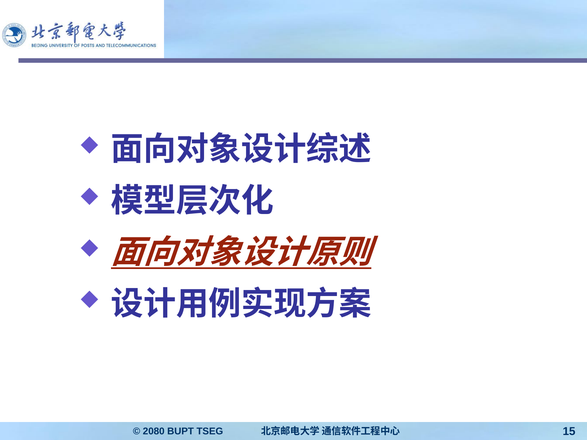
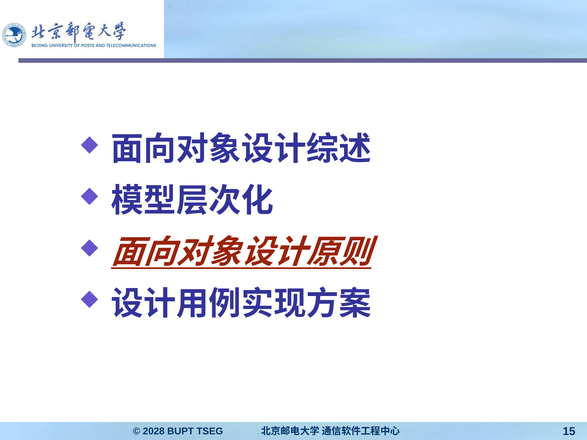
2080: 2080 -> 2028 (154, 431)
